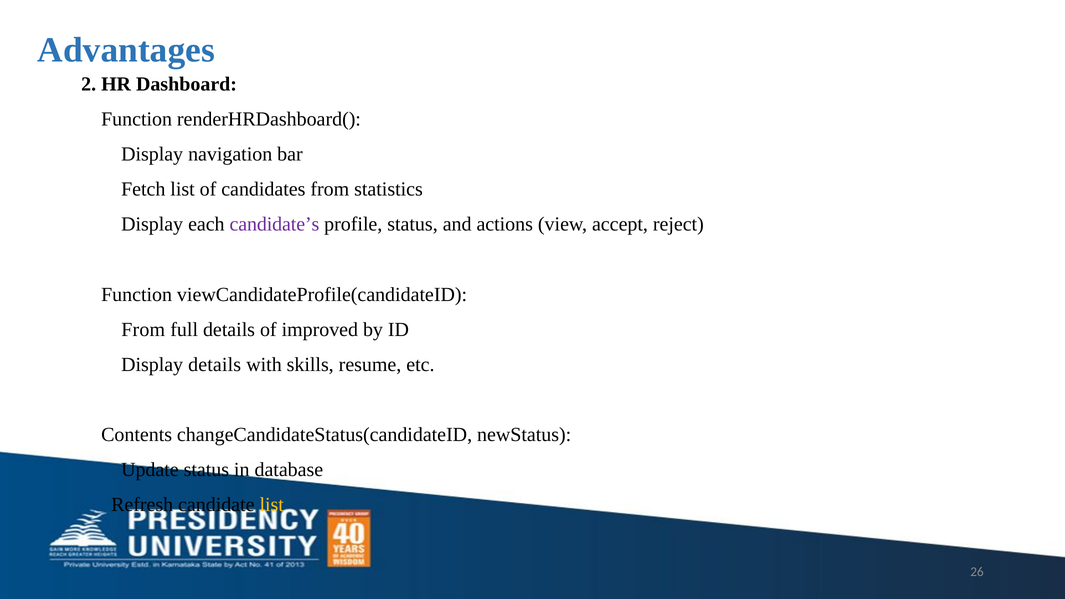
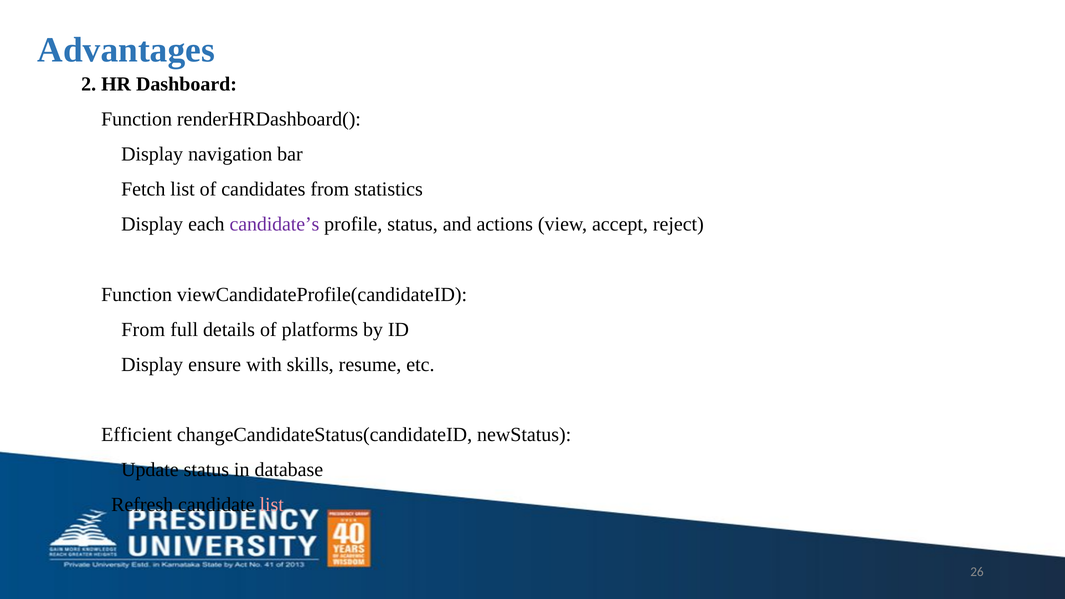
improved: improved -> platforms (320, 330)
Display details: details -> ensure (215, 365)
Contents: Contents -> Efficient (137, 435)
list colour: yellow -> pink (272, 505)
